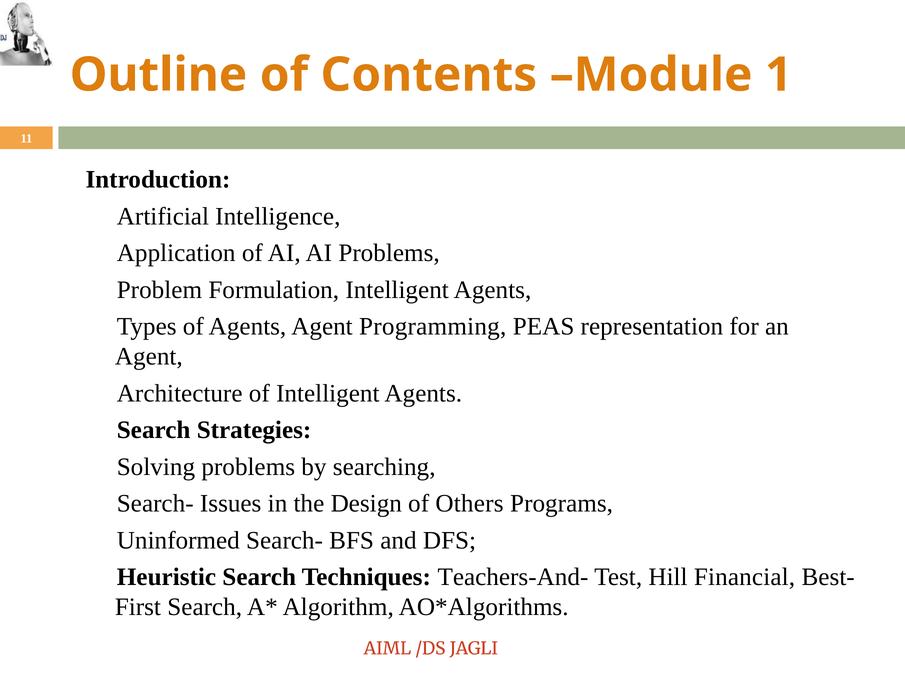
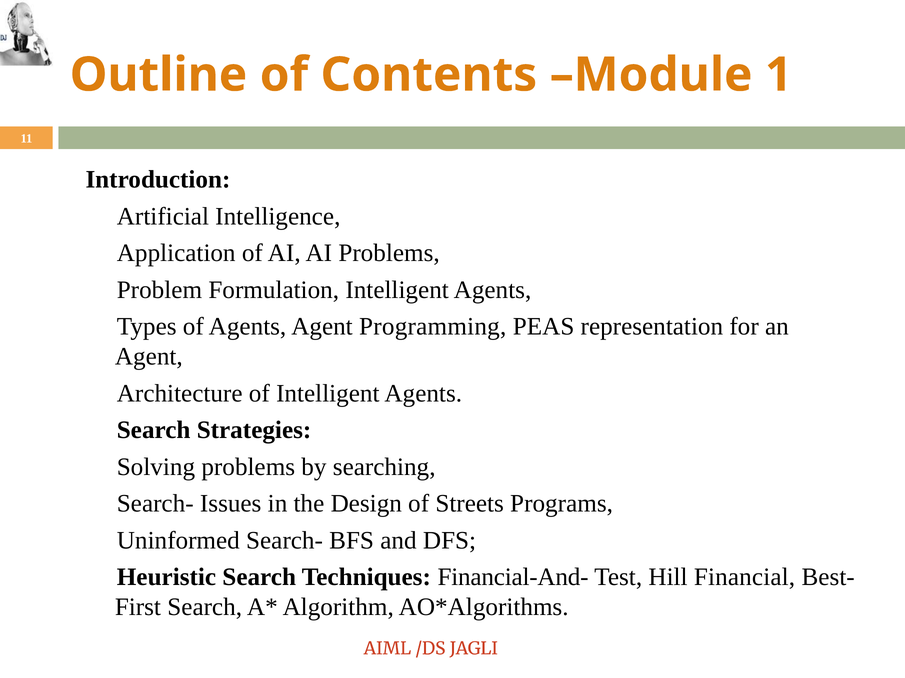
Others: Others -> Streets (470, 504)
Teachers-And-: Teachers-And- -> Financial-And- (513, 578)
